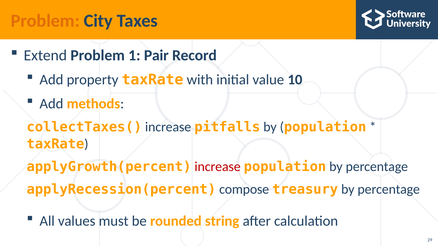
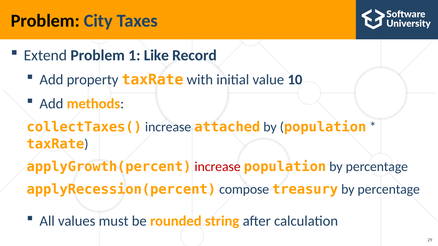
Problem colour: orange -> black (45, 21)
Pair: Pair -> Like (156, 56)
pitfalls: pitfalls -> attached (227, 127)
